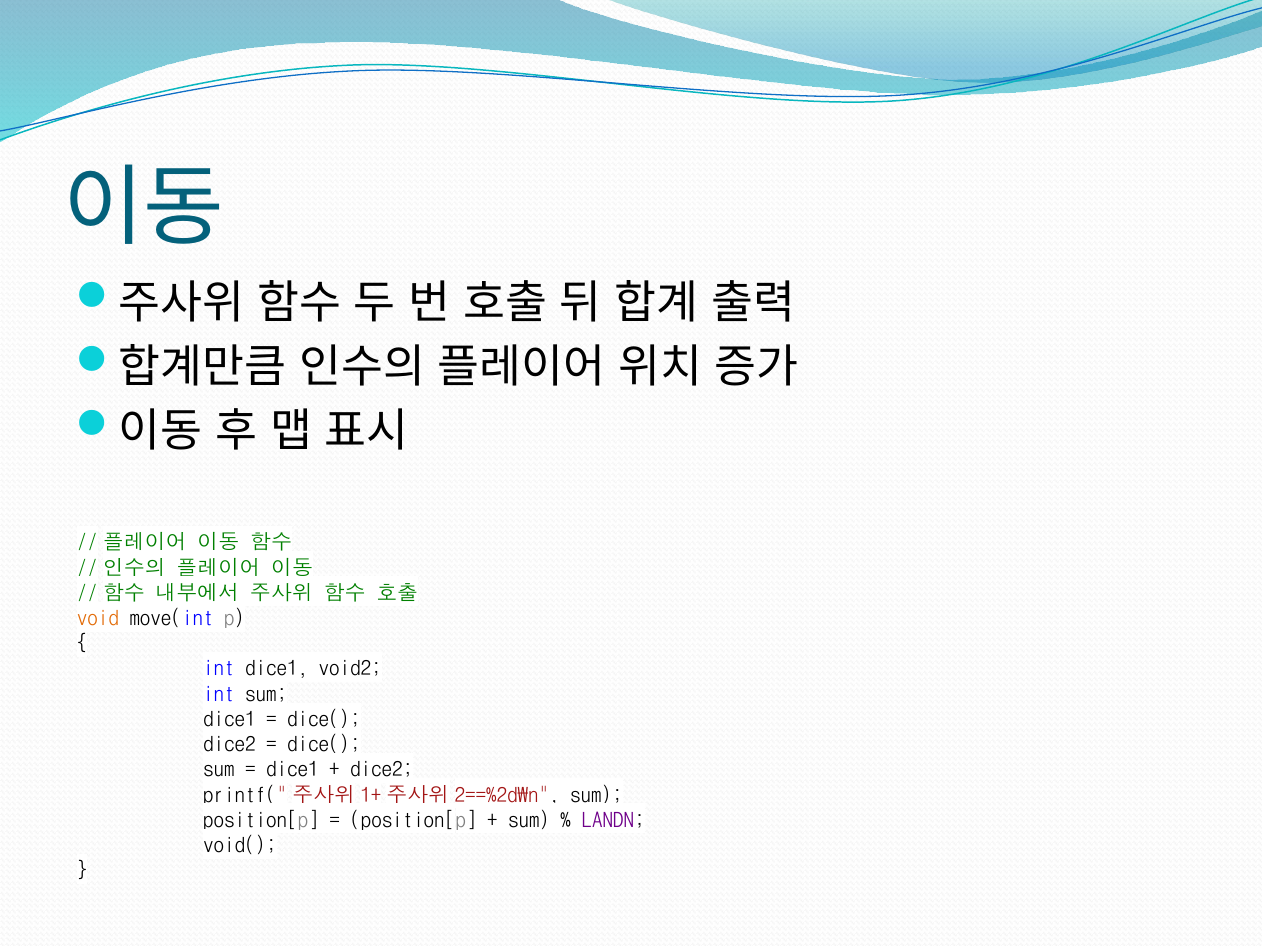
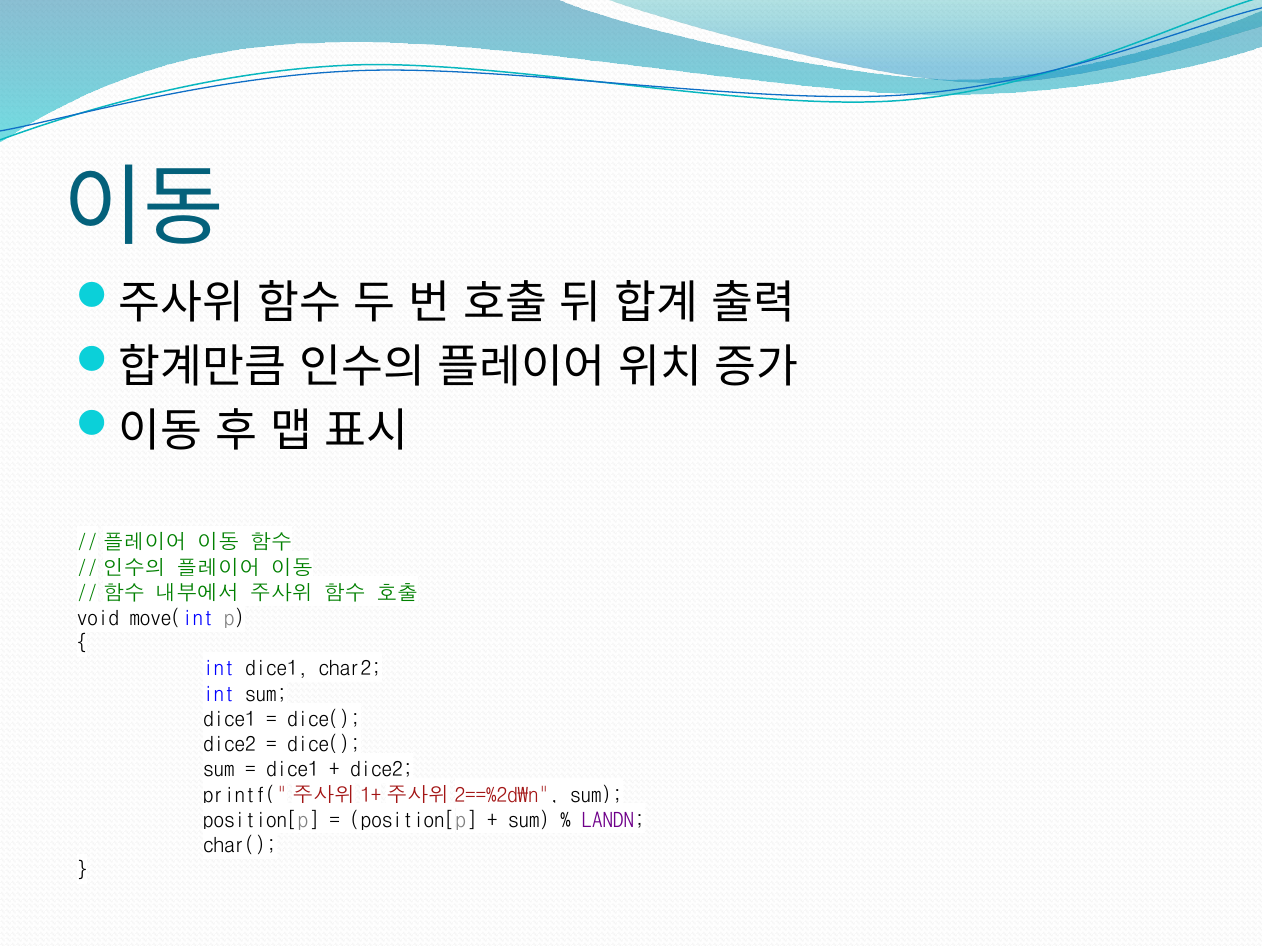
void colour: orange -> black (98, 619)
void2: void2 -> char2 (350, 669)
void(: void( -> char( (240, 846)
